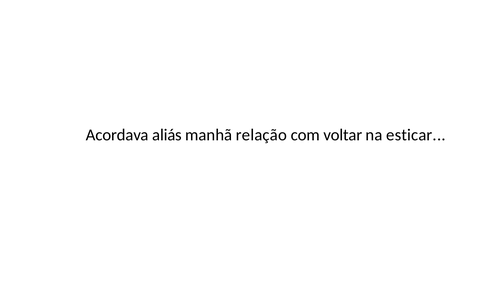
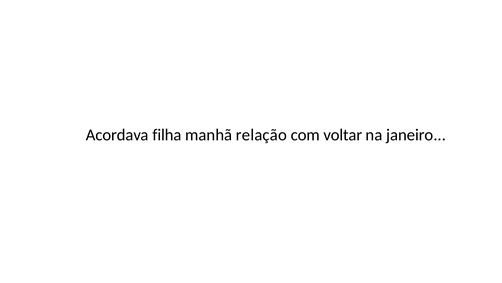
aliás: aliás -> filha (167, 135)
esticar: esticar -> janeiro (416, 135)
